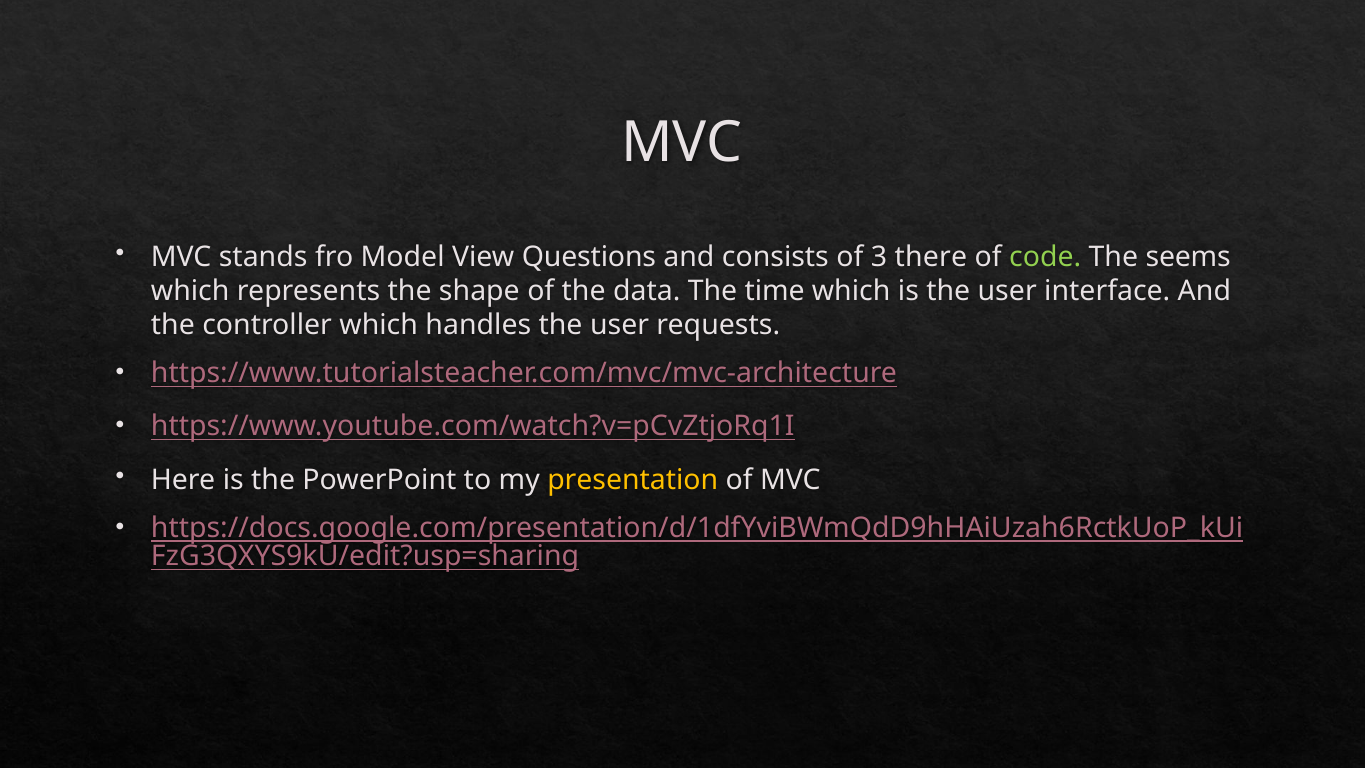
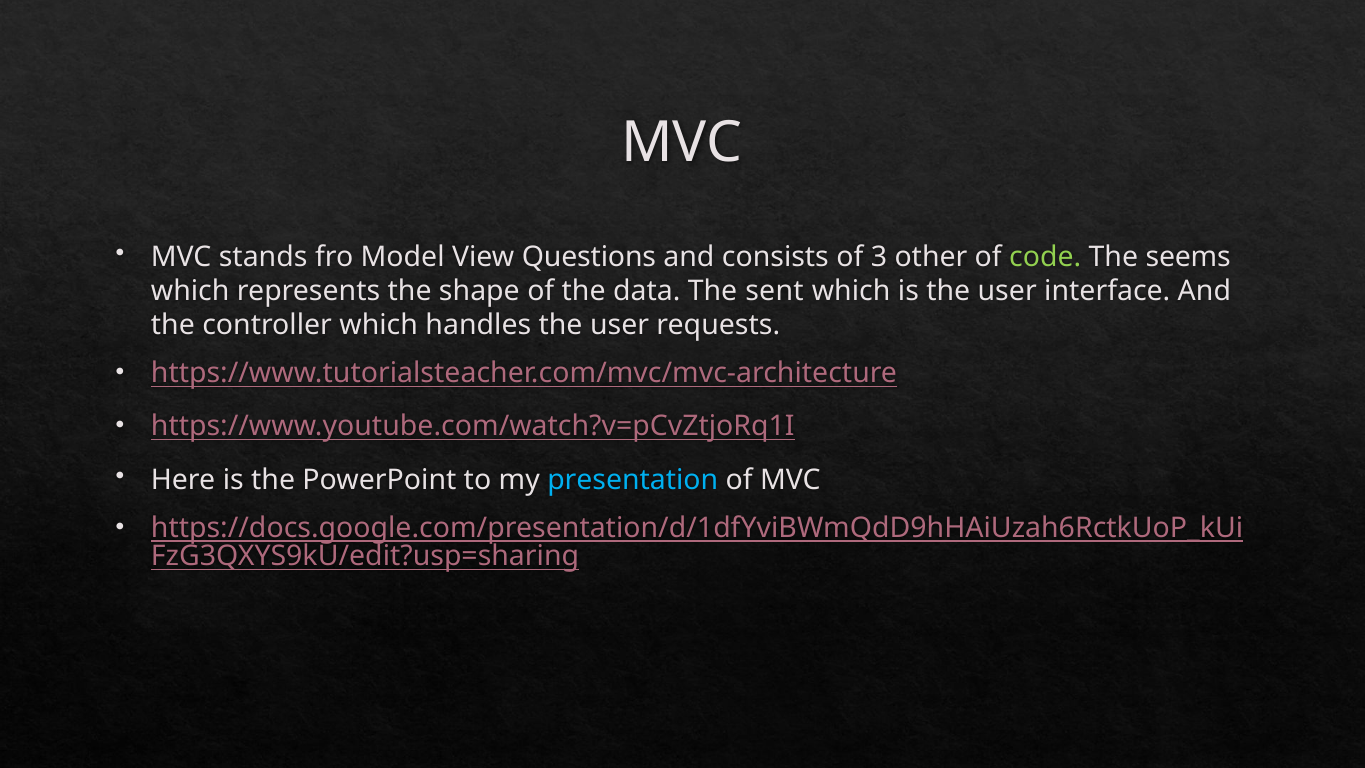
there: there -> other (931, 257)
time: time -> sent (774, 291)
presentation colour: yellow -> light blue (633, 480)
